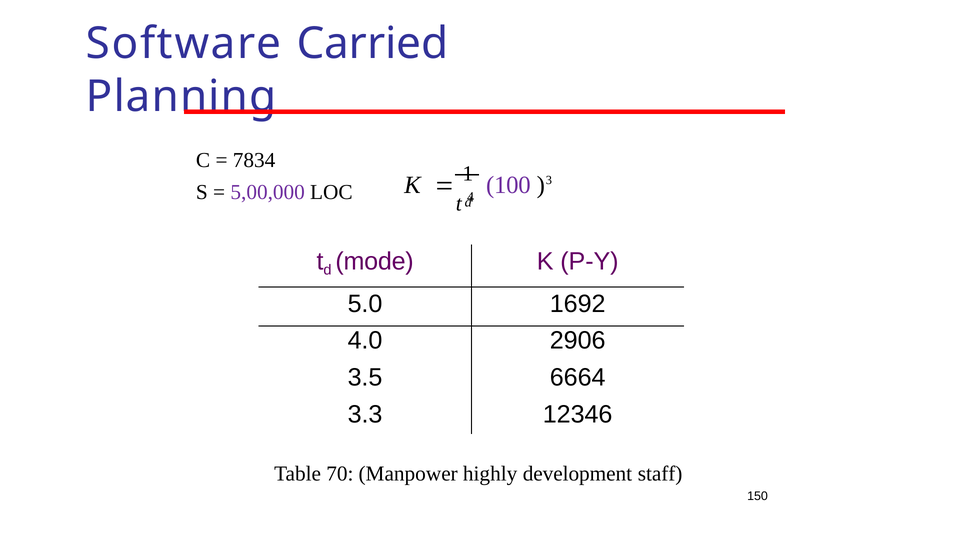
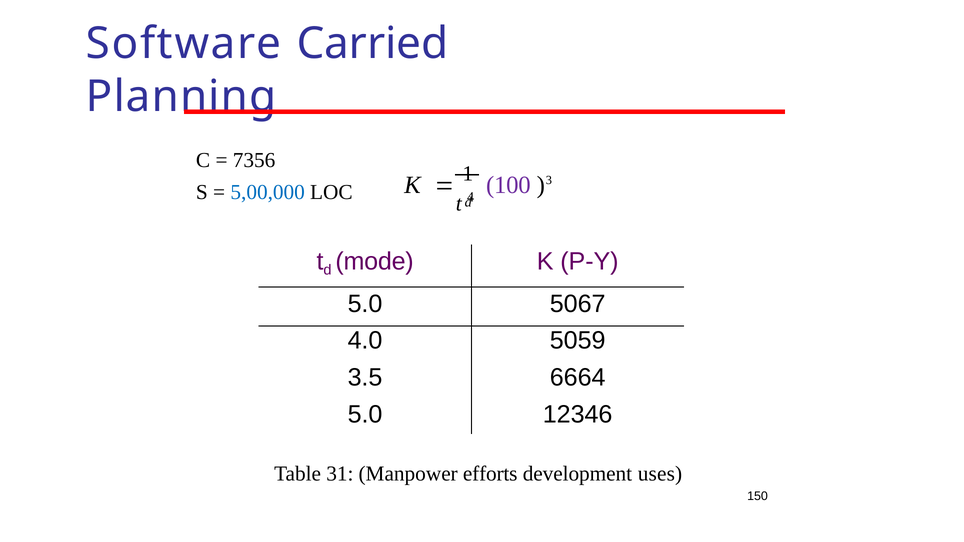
7834: 7834 -> 7356 (254, 160)
5,00,000 colour: purple -> blue (268, 192)
1692: 1692 -> 5067 (578, 304)
2906: 2906 -> 5059 (578, 341)
3.3: 3.3 -> 5.0 (365, 414)
70: 70 -> 31 (340, 474)
highly: highly -> efforts (490, 474)
staff: staff -> uses (660, 474)
